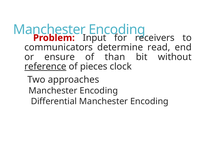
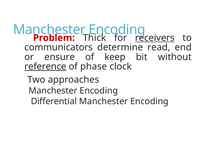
Input: Input -> Thick (94, 38)
receivers underline: none -> present (155, 38)
than: than -> keep (115, 57)
pieces: pieces -> phase (94, 66)
